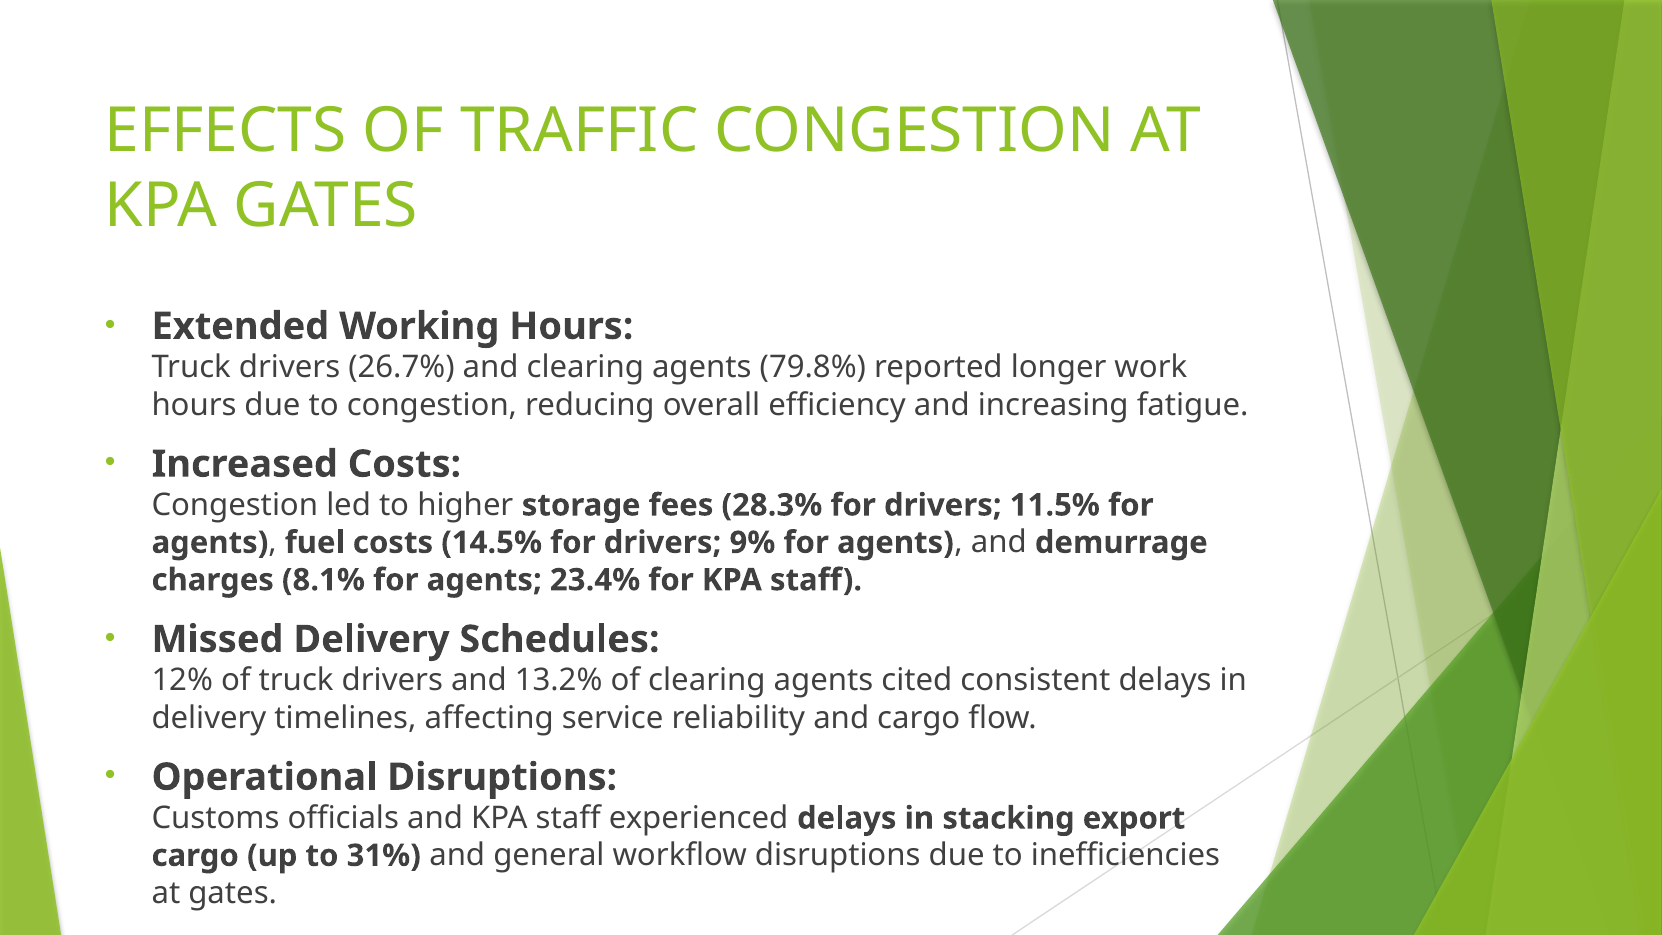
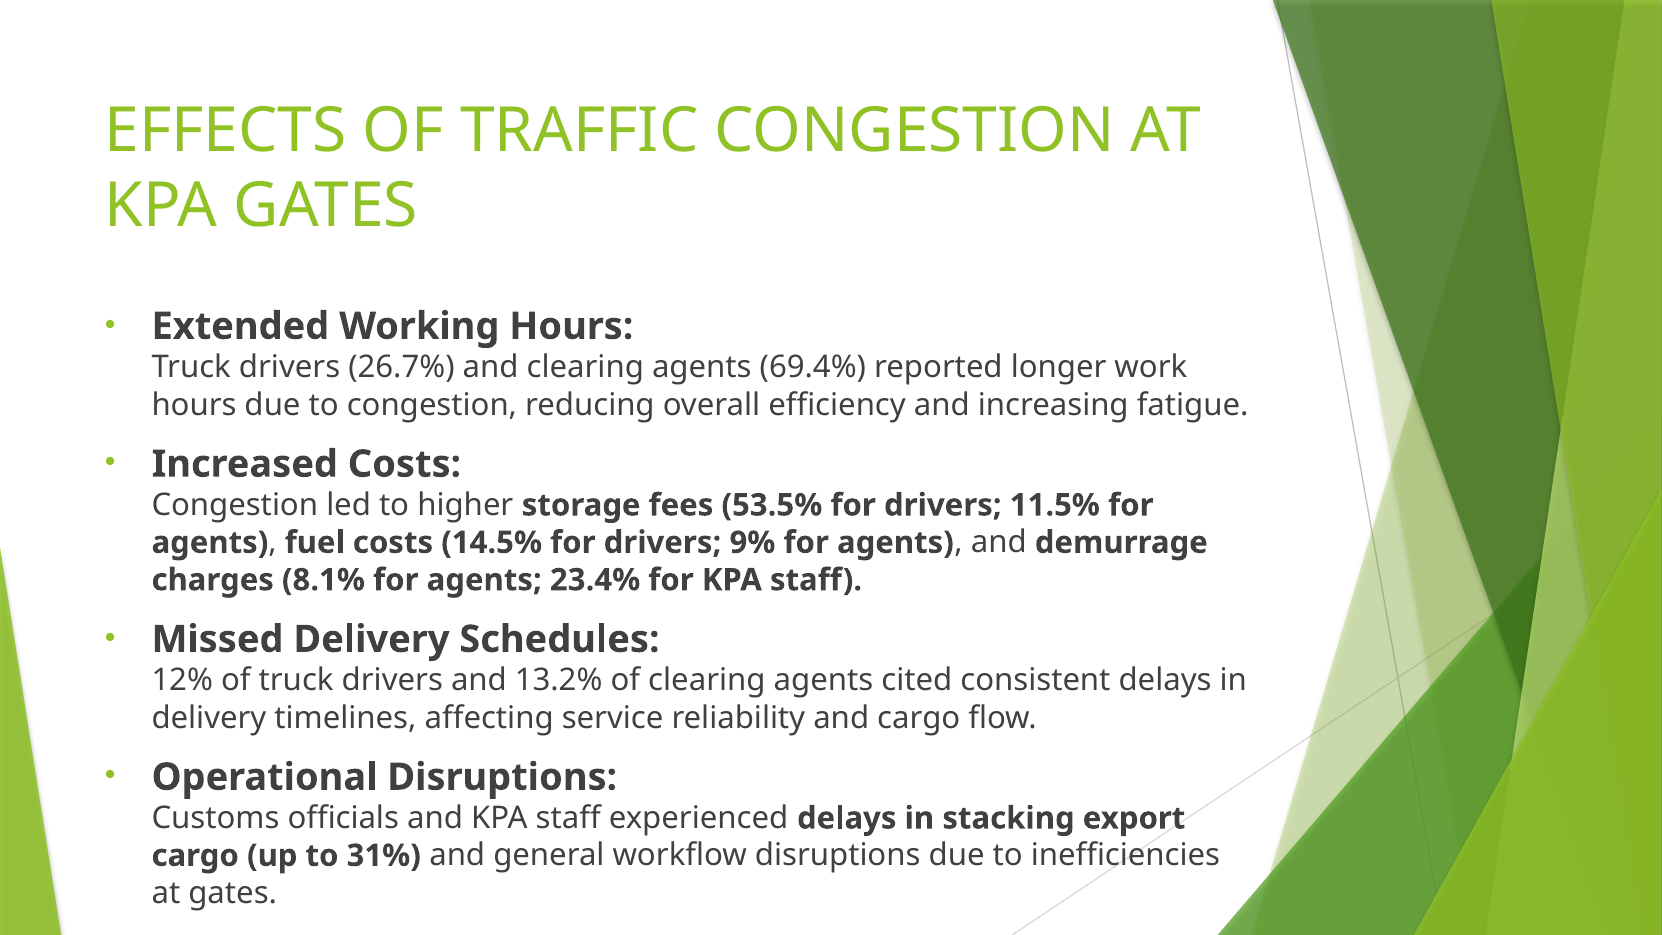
79.8%: 79.8% -> 69.4% (813, 367)
28.3%: 28.3% -> 53.5% (772, 505)
